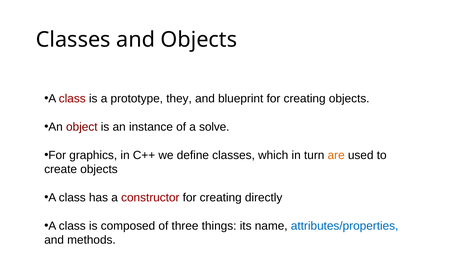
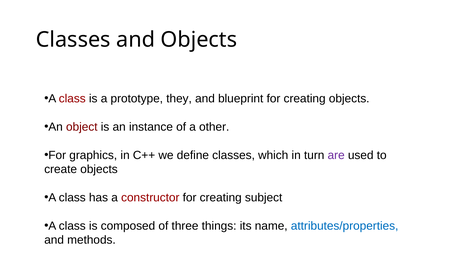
solve: solve -> other (214, 127)
are colour: orange -> purple (336, 155)
directly: directly -> subject (264, 198)
